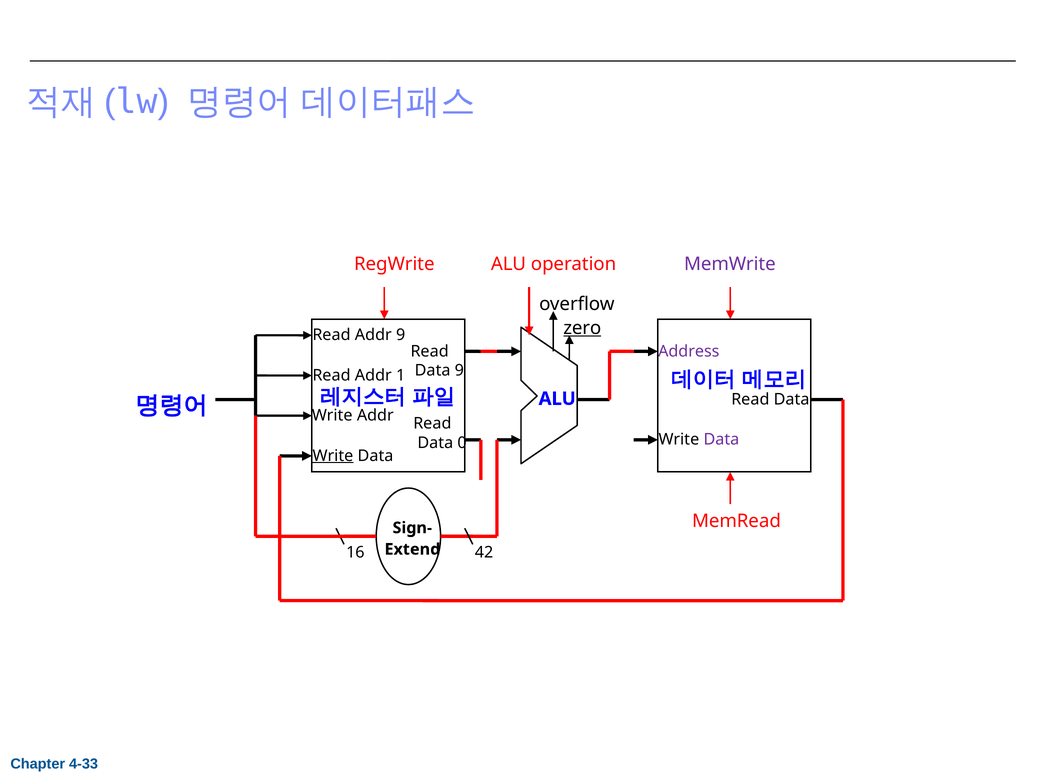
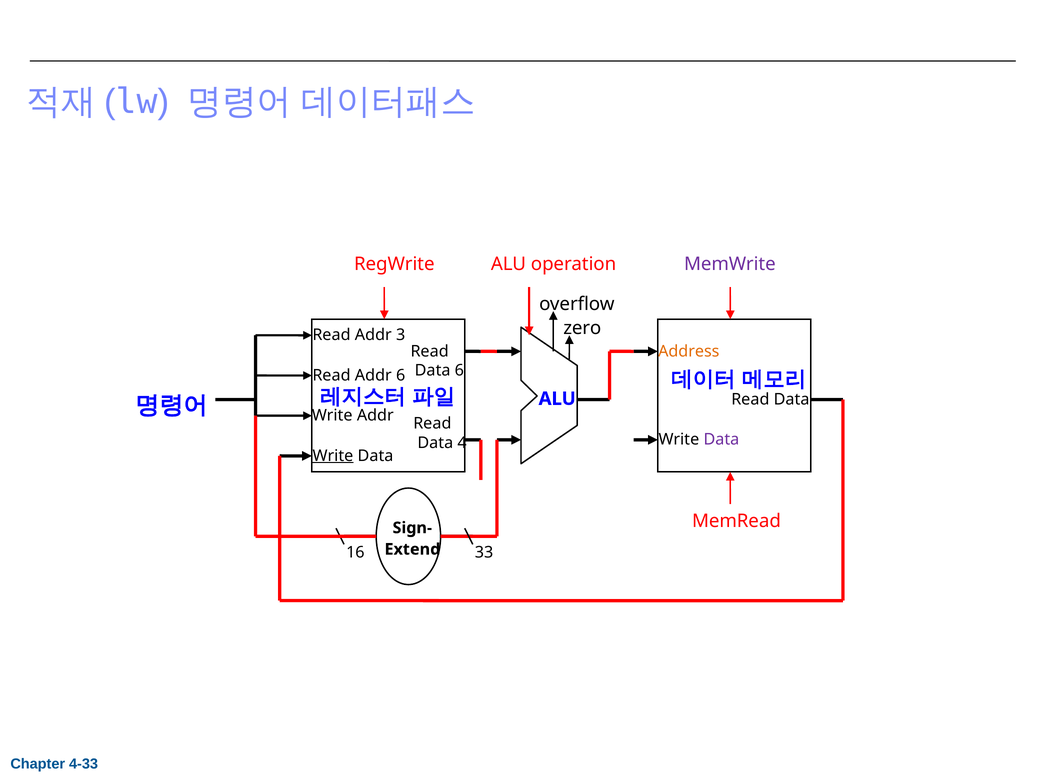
zero underline: present -> none (582, 328)
Addr 9: 9 -> 3 (401, 335)
Address colour: purple -> orange (689, 351)
Data 9: 9 -> 6 (459, 371)
Addr 1: 1 -> 6 (401, 376)
0: 0 -> 4 (462, 443)
42: 42 -> 33 (484, 553)
